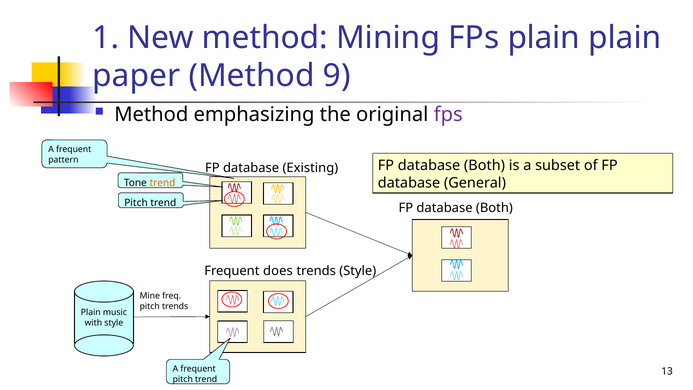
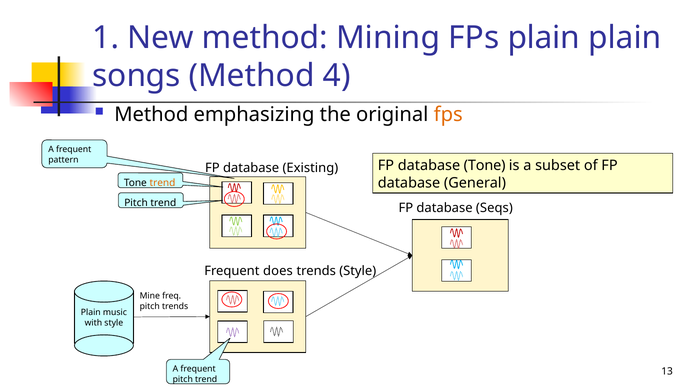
paper: paper -> songs (136, 76)
9: 9 -> 4 (337, 76)
fps colour: purple -> orange (448, 114)
Both: Both -> Tone (485, 165)
Both: Both -> Seqs (494, 208)
